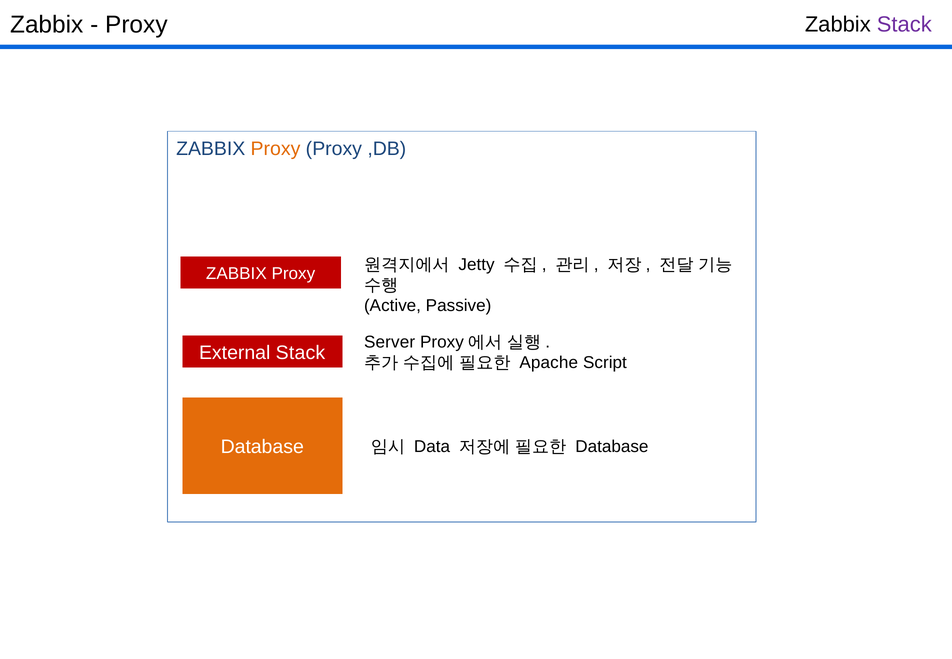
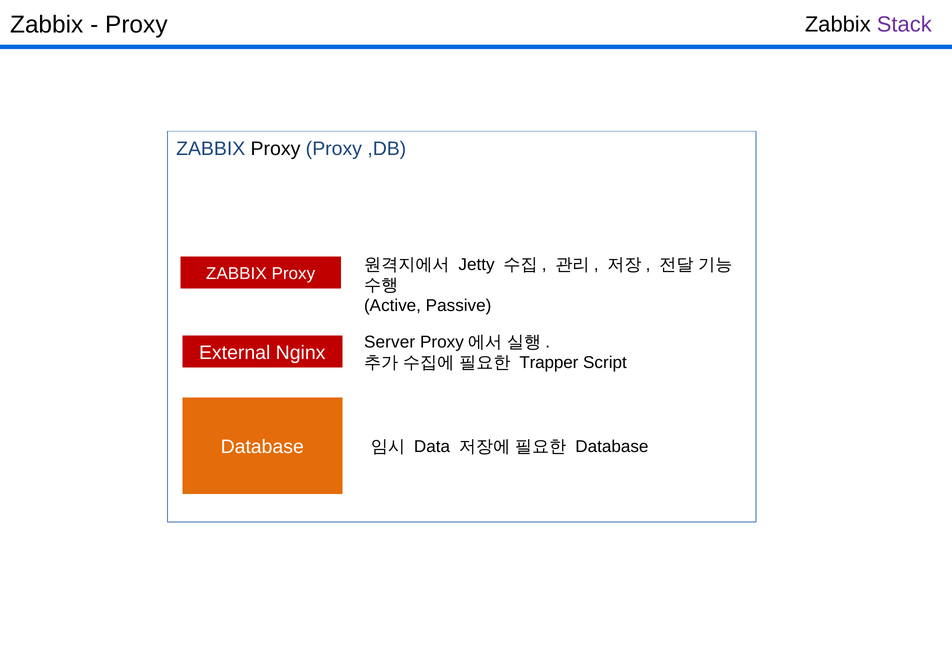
Proxy colour: orange -> black (276, 149)
External Stack: Stack -> Nginx (301, 353)
Apache: Apache -> Trapper (549, 363)
